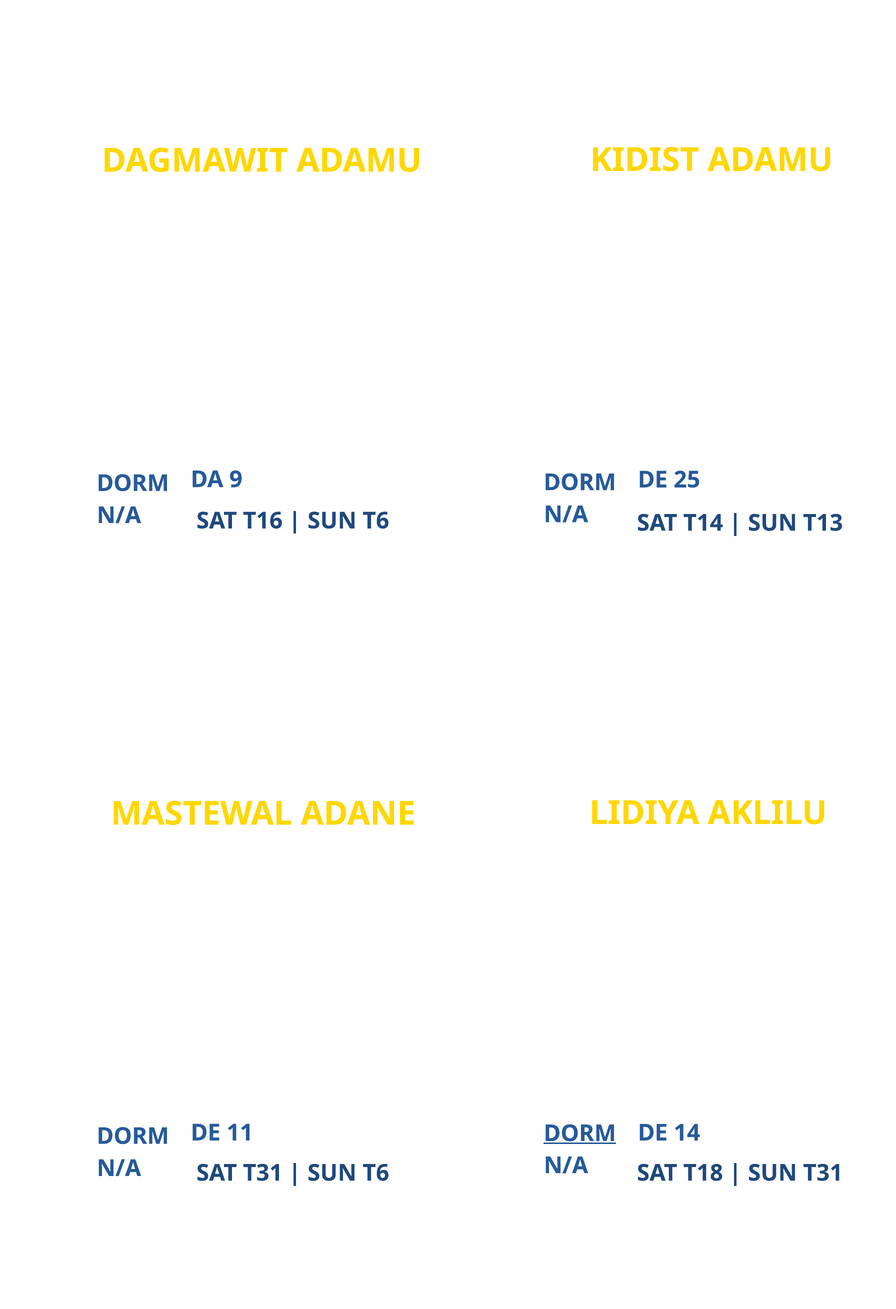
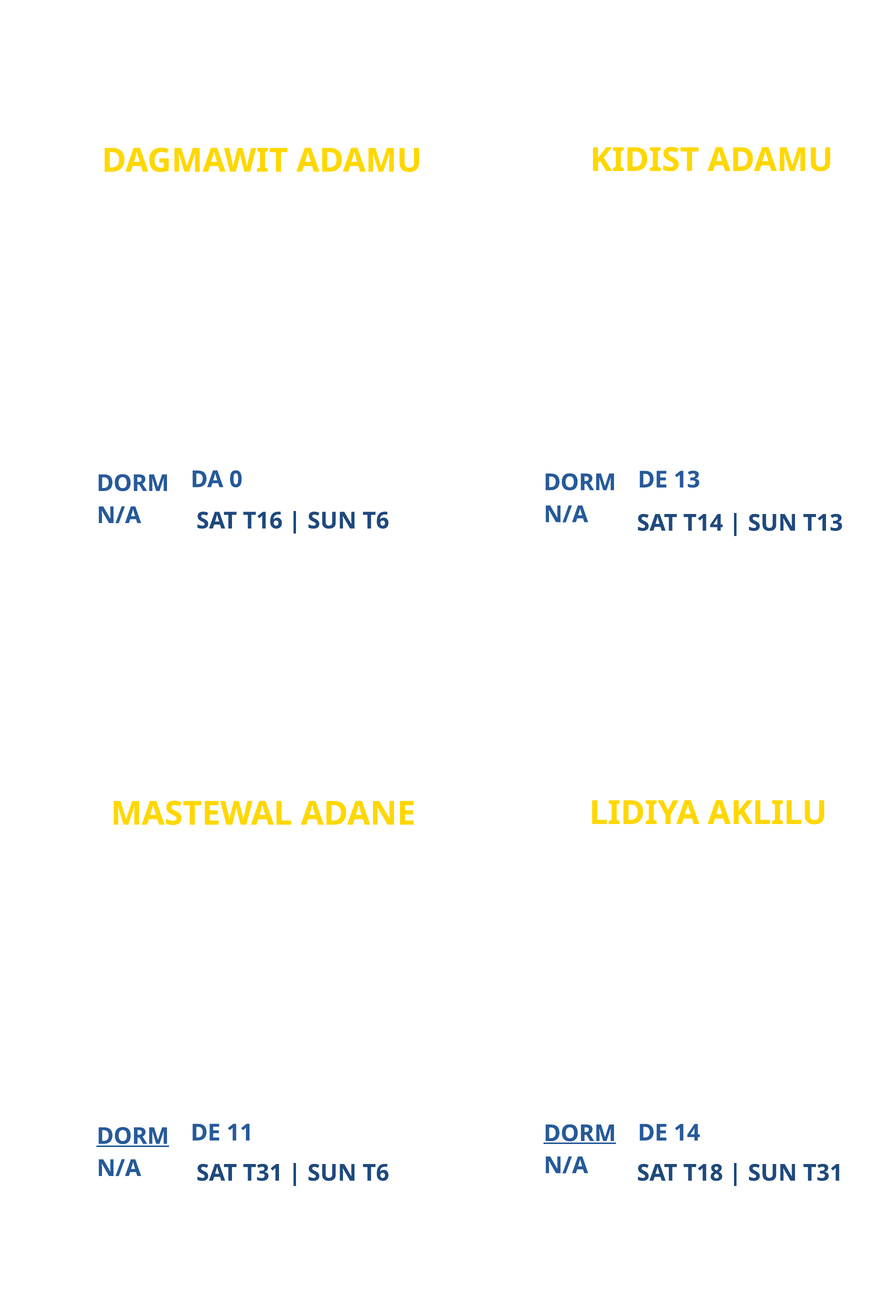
9: 9 -> 0 (236, 479)
25: 25 -> 13 (687, 480)
DORM underline: none -> present (133, 1136)
